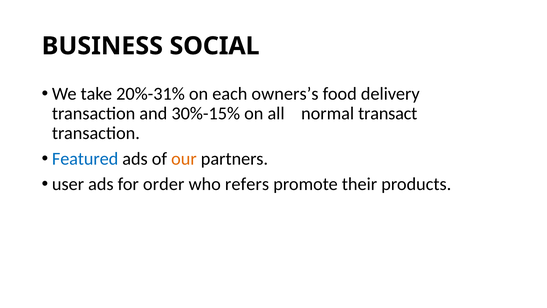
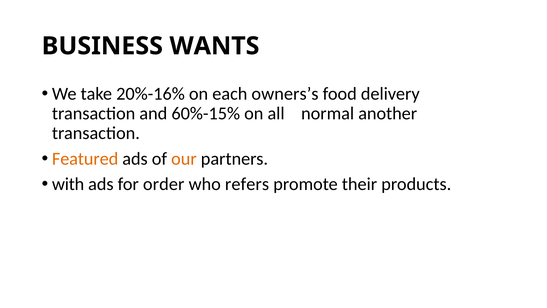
SOCIAL: SOCIAL -> WANTS (214, 46)
20%-31%: 20%-31% -> 20%-16% (151, 94)
30%-15%: 30%-15% -> 60%-15% (206, 113)
transact: transact -> another (388, 113)
Featured colour: blue -> orange (85, 159)
user: user -> with (68, 184)
